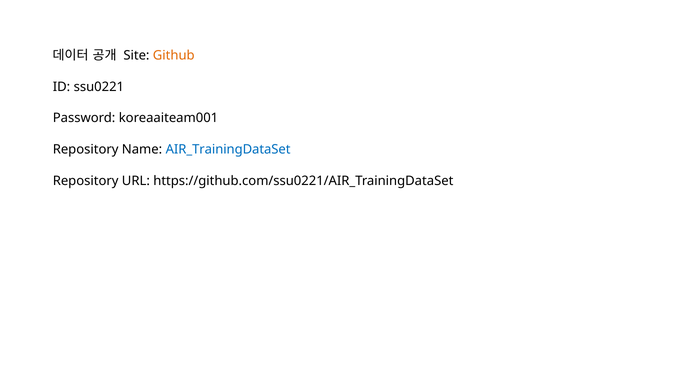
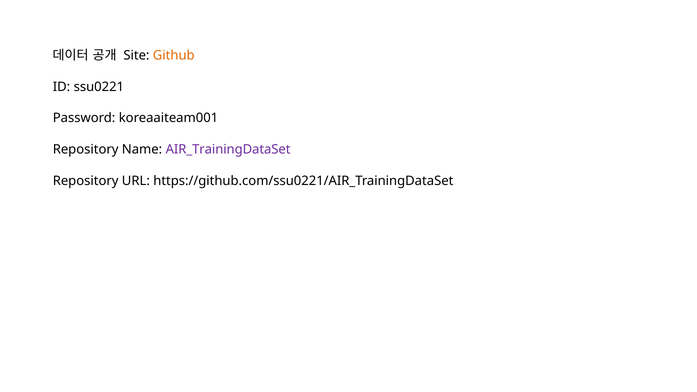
AIR_TrainingDataSet colour: blue -> purple (228, 150)
